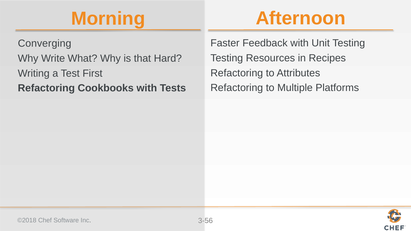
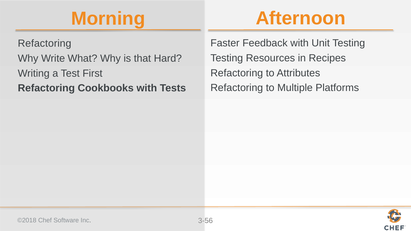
Converging: Converging -> Refactoring (45, 44)
